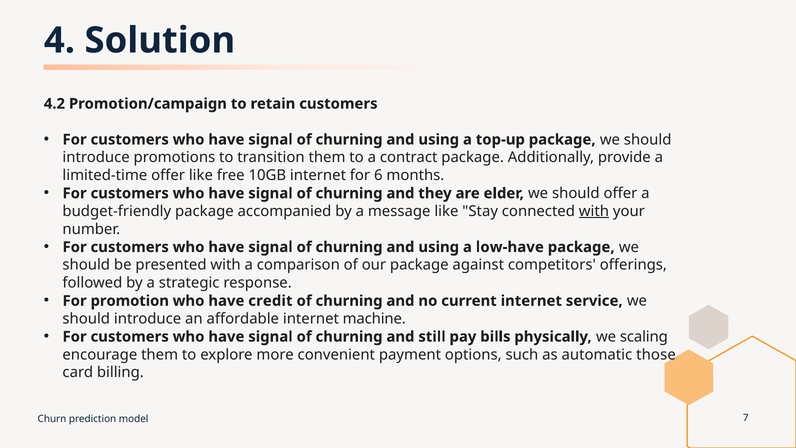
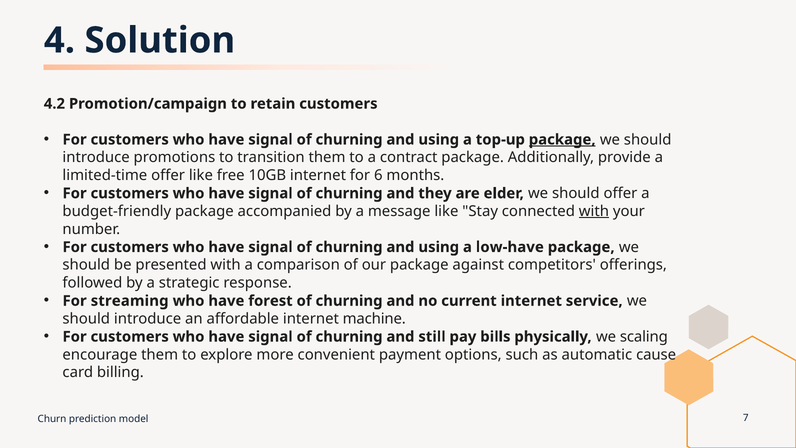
package underline: none -> present (562, 140)
promotion: promotion -> streaming (130, 301)
credit: credit -> forest (270, 301)
those: those -> cause (656, 354)
